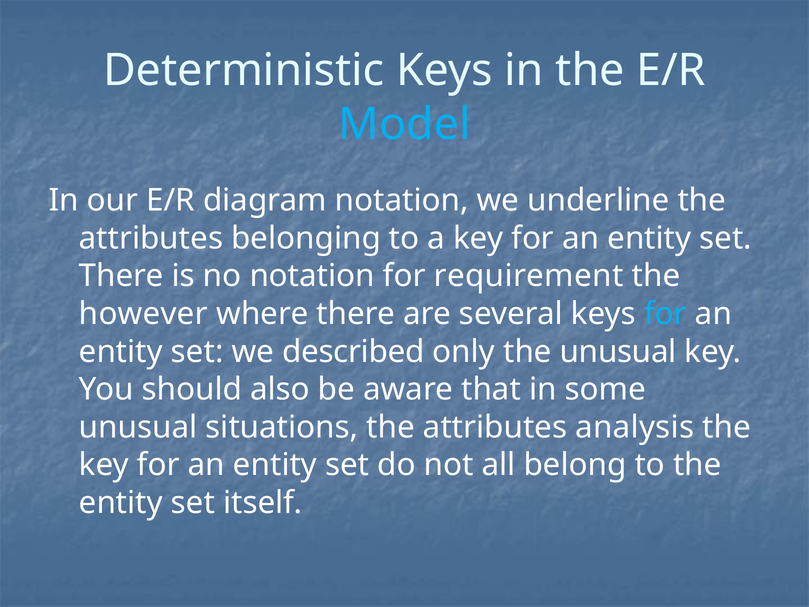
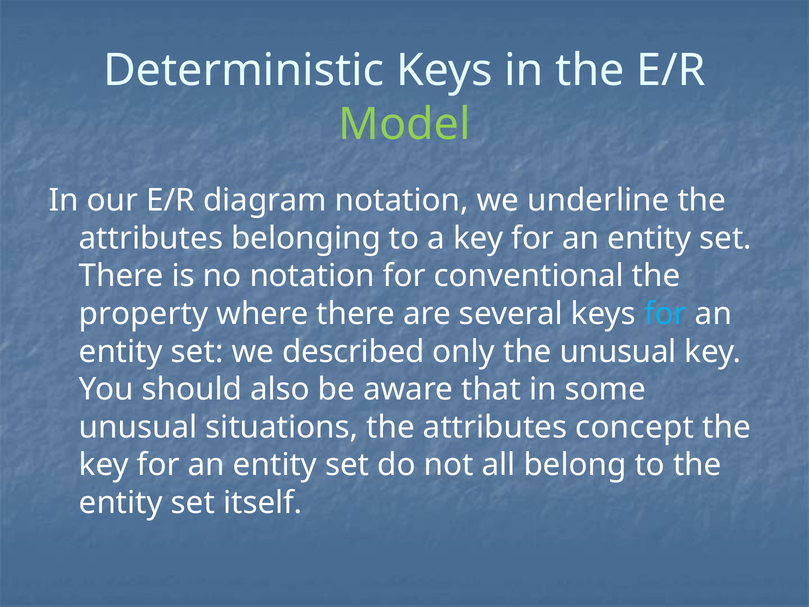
Model colour: light blue -> light green (404, 124)
requirement: requirement -> conventional (529, 276)
however: however -> property (144, 314)
analysis: analysis -> concept (635, 427)
